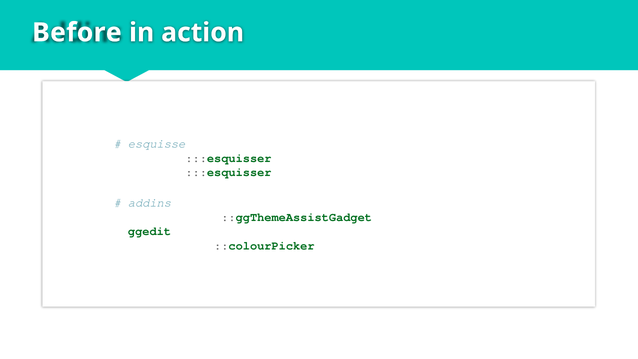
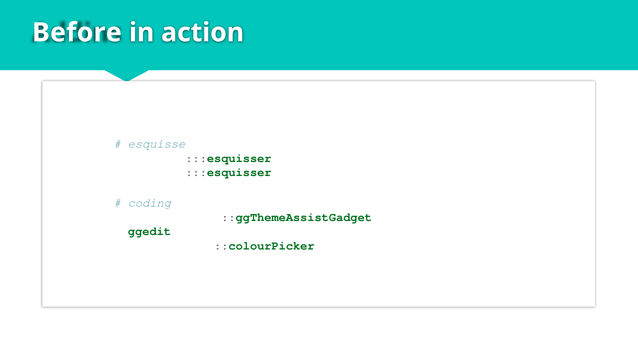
addins: addins -> coding (150, 203)
